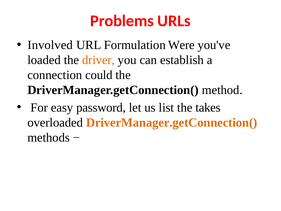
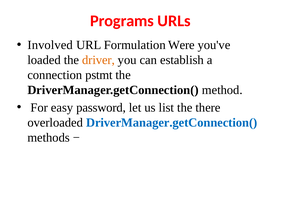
Problems: Problems -> Programs (122, 21)
could: could -> pstmt (99, 75)
takes: takes -> there (208, 107)
DriverManager.getConnection( colour: orange -> blue (172, 122)
